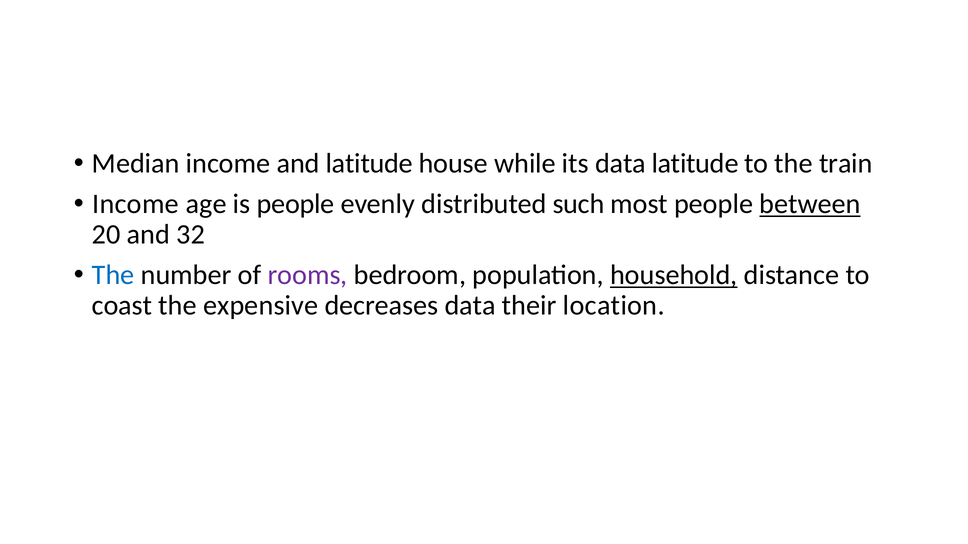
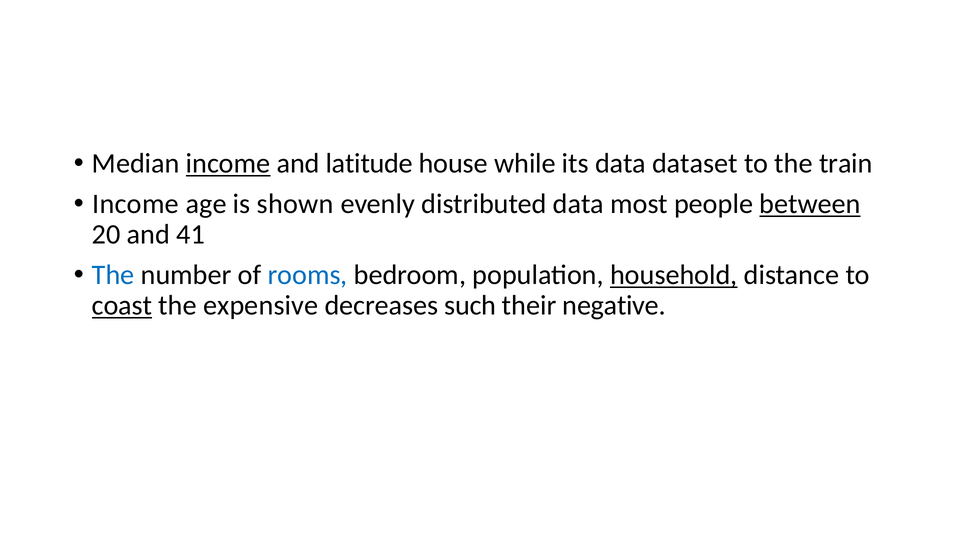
income underline: none -> present (228, 164)
data latitude: latitude -> dataset (695, 164)
is people: people -> shown (295, 204)
distributed such: such -> data (578, 204)
32: 32 -> 41 (191, 235)
rooms colour: purple -> blue (308, 275)
coast underline: none -> present (122, 306)
decreases data: data -> such (470, 306)
location: location -> negative (614, 306)
